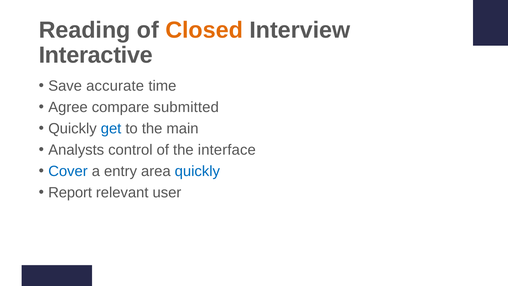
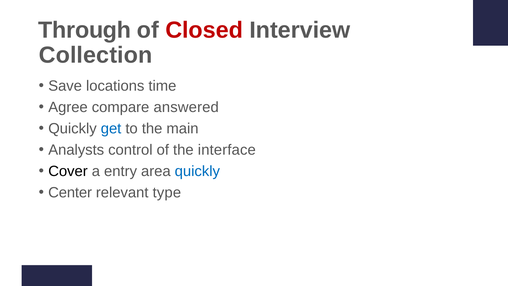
Reading: Reading -> Through (85, 30)
Closed colour: orange -> red (204, 30)
Interactive: Interactive -> Collection (96, 55)
accurate: accurate -> locations (115, 86)
submitted: submitted -> answered (186, 107)
Cover colour: blue -> black (68, 171)
Report: Report -> Center (70, 192)
user: user -> type (167, 192)
